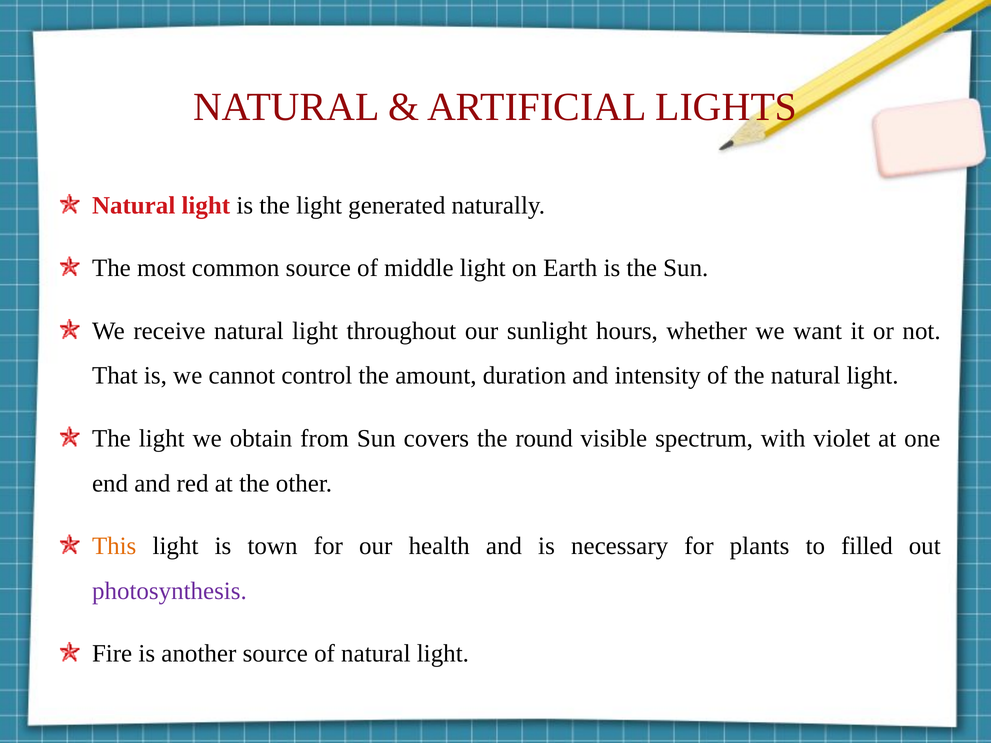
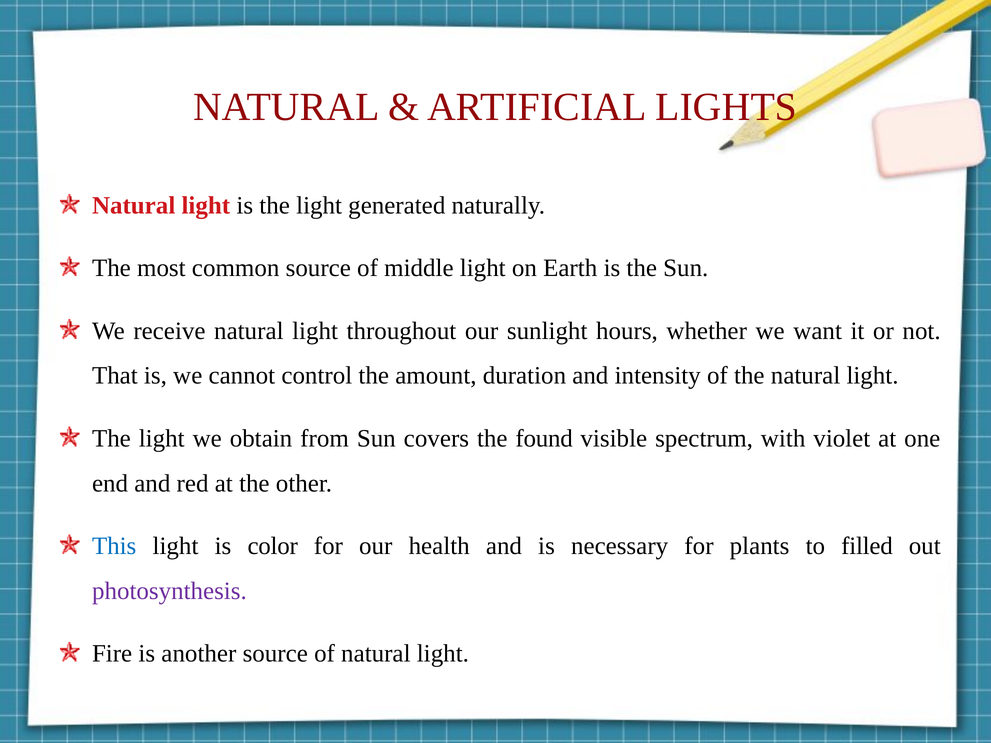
round: round -> found (544, 438)
This colour: orange -> blue (114, 546)
town: town -> color (273, 546)
